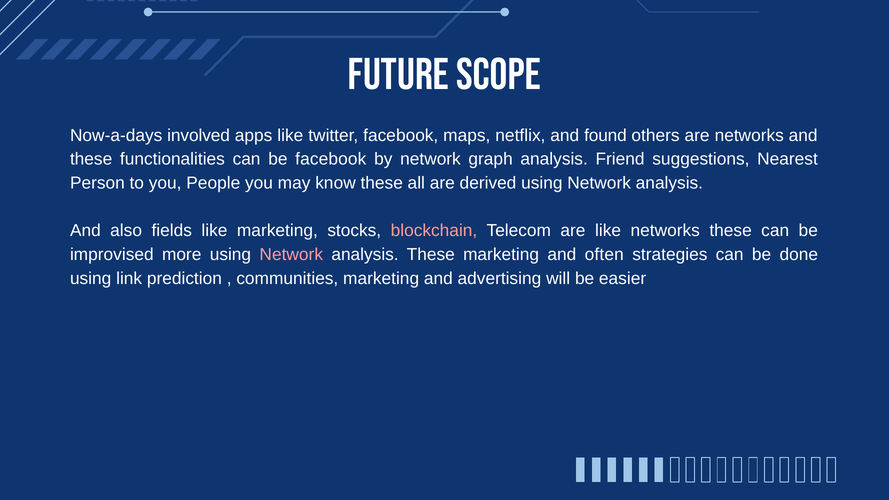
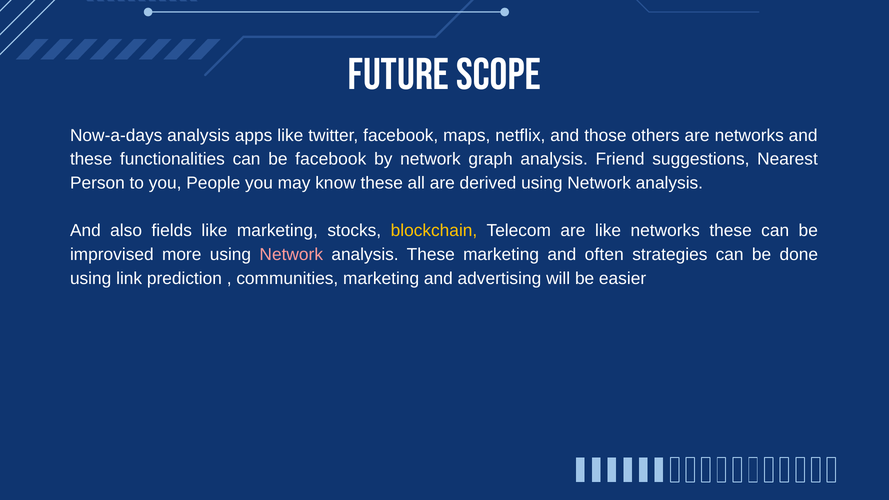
Now-a-days involved: involved -> analysis (199, 135)
found: found -> those (605, 135)
blockchain colour: pink -> yellow (434, 231)
